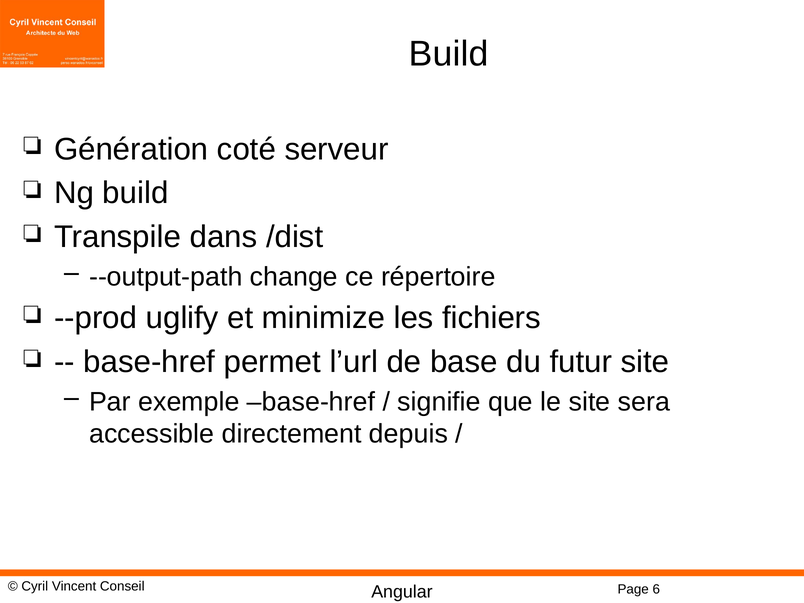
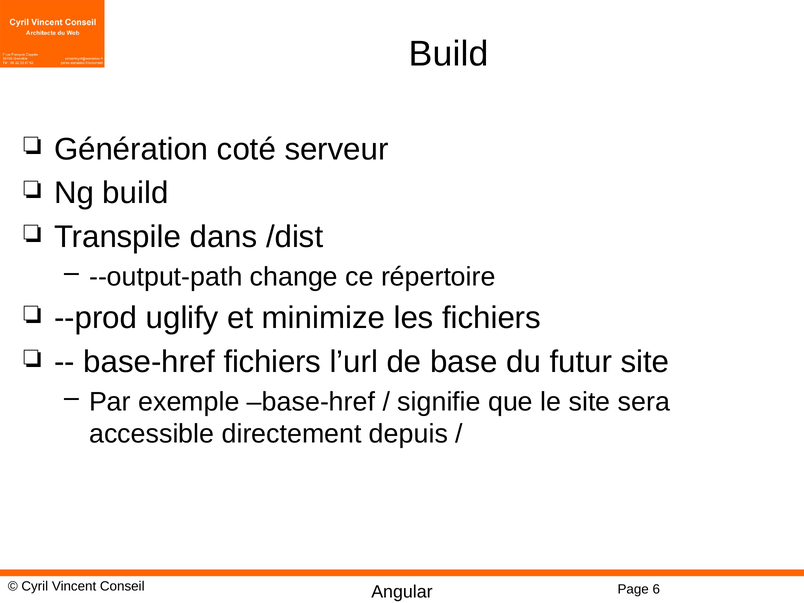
base-href permet: permet -> fichiers (272, 362)
